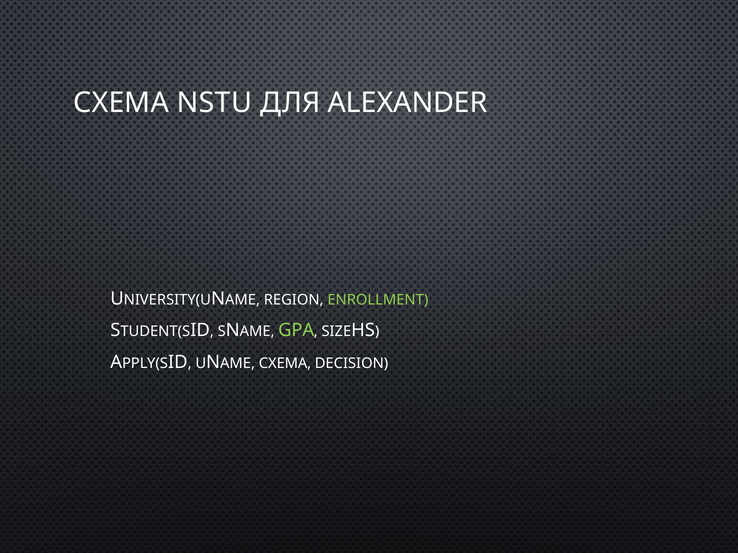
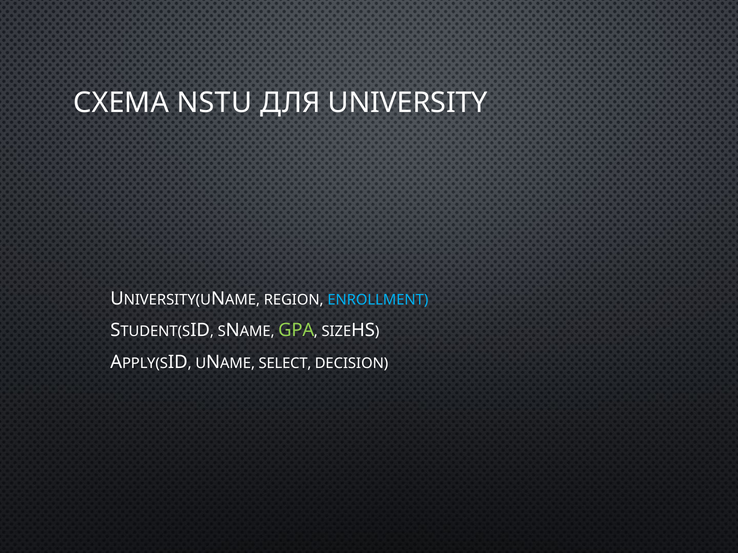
ALEXANDER: ALEXANDER -> UNIVERSITY (408, 103)
ENROLLMENT colour: light green -> light blue (378, 300)
СХЕМА: СХЕМА -> SELECT (285, 364)
